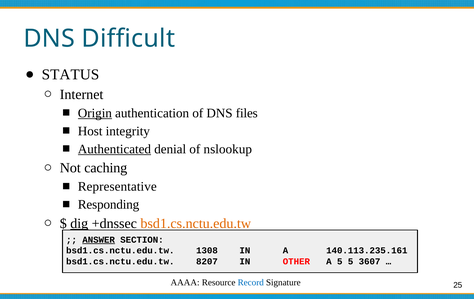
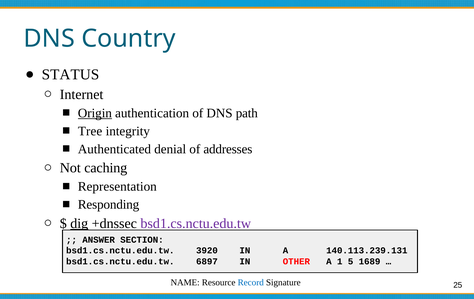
Difficult: Difficult -> Country (128, 39)
files: files -> path (247, 113)
Host: Host -> Tree (90, 131)
Authenticated underline: present -> none (114, 149)
nslookup: nslookup -> addresses (228, 149)
Representative: Representative -> Representation (117, 186)
bsd1.cs.nctu.edu.tw colour: orange -> purple (196, 223)
ANSWER underline: present -> none (99, 240)
1308: 1308 -> 3920 (207, 250)
140.113.235.161: 140.113.235.161 -> 140.113.239.131 (367, 250)
8207: 8207 -> 6897 (207, 261)
A 5: 5 -> 1 (340, 261)
3607: 3607 -> 1689 (370, 261)
AAAA: AAAA -> NAME (185, 282)
